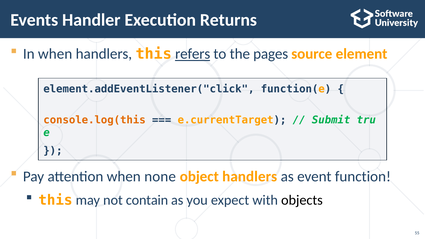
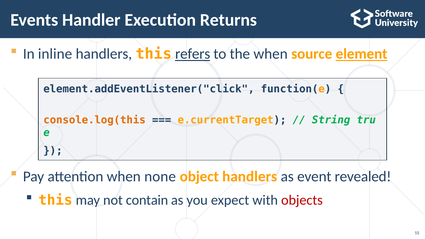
In when: when -> inline (55, 54)
the pages: pages -> when (271, 54)
element underline: none -> present (362, 54)
Submit: Submit -> String (331, 120)
function: function -> revealed (363, 176)
objects colour: black -> red (302, 200)
